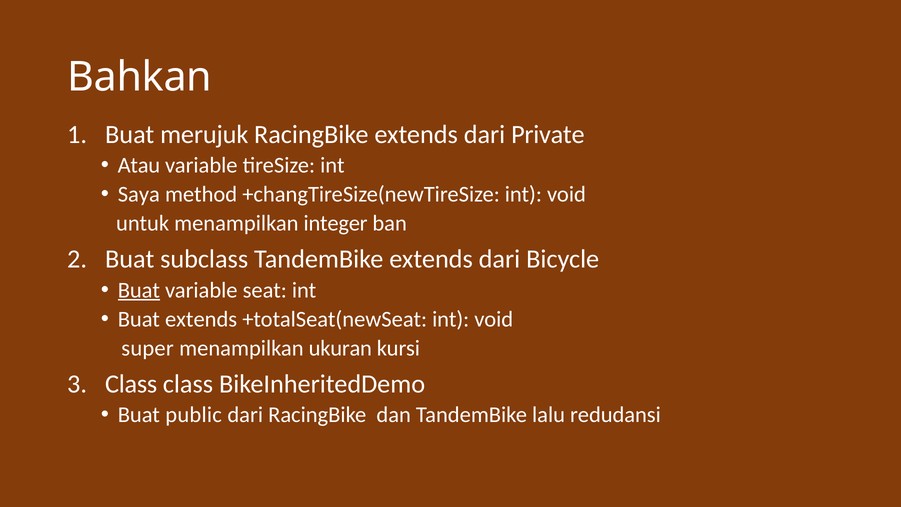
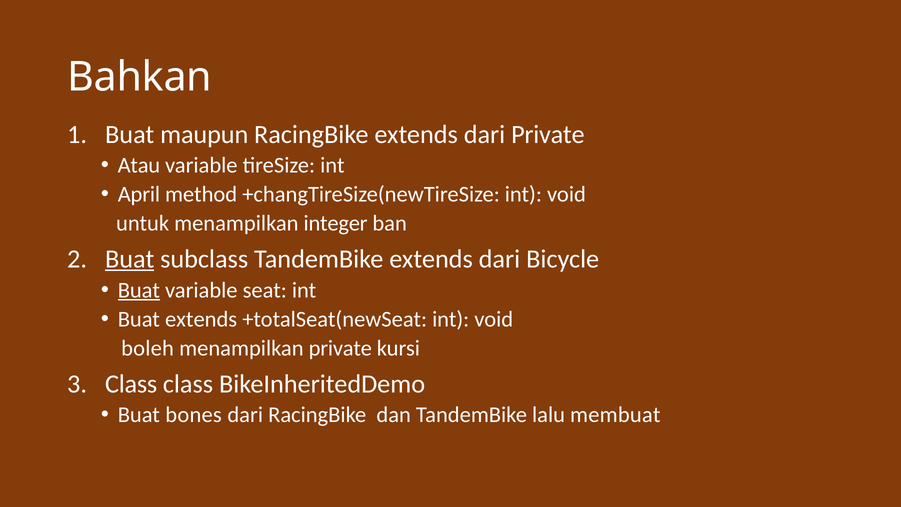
merujuk: merujuk -> maupun (204, 134)
Saya: Saya -> April (139, 194)
Buat underline: none -> present (130, 259)
super: super -> boleh (148, 348)
menampilkan ukuran: ukuran -> private (340, 348)
public: public -> bones (194, 415)
redudansi: redudansi -> membuat (615, 415)
